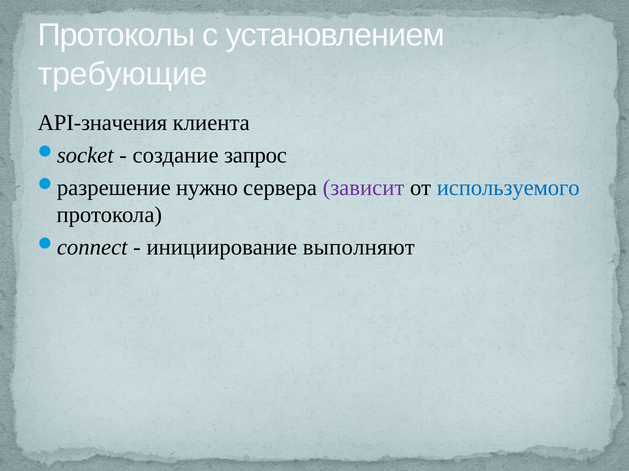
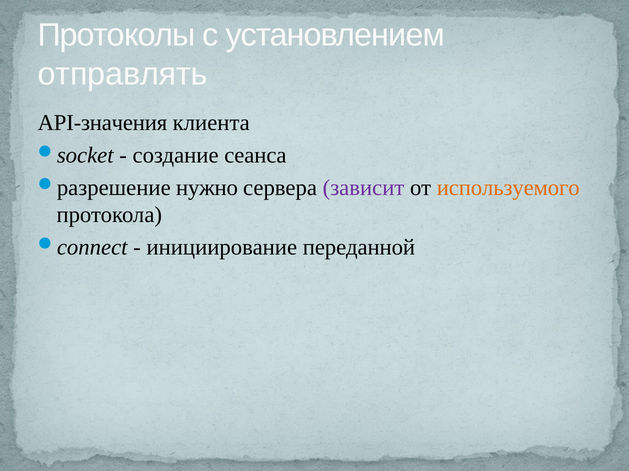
требующие: требующие -> отправлять (123, 74)
запрос: запрос -> сеанса (255, 156)
используемого colour: blue -> orange (508, 188)
выполняют: выполняют -> переданной (359, 248)
